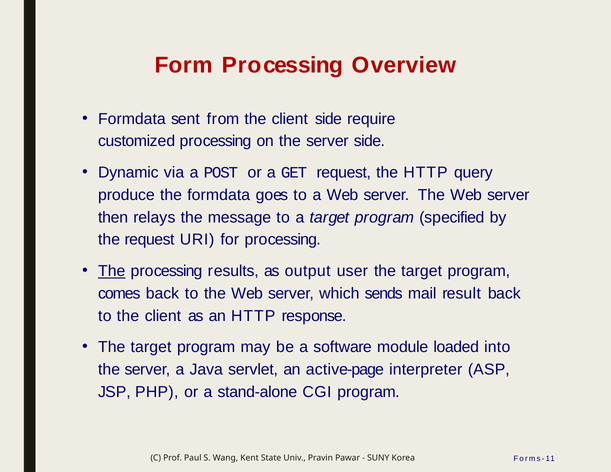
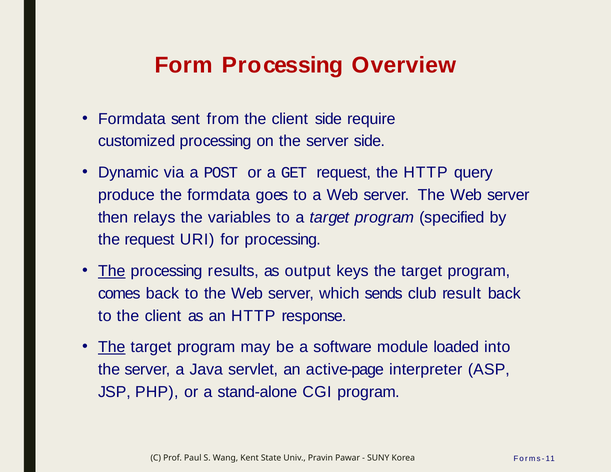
message: message -> variables (239, 217)
user: user -> keys (353, 271)
mail: mail -> club (422, 294)
The underline: none -> present (112, 347)
